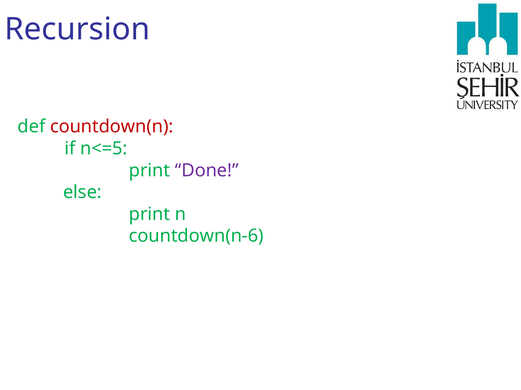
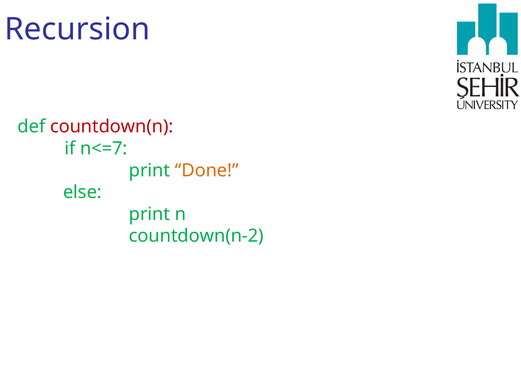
n<=5: n<=5 -> n<=7 (104, 149)
Done colour: purple -> orange (207, 171)
countdown(n-6: countdown(n-6 -> countdown(n-2 (196, 236)
